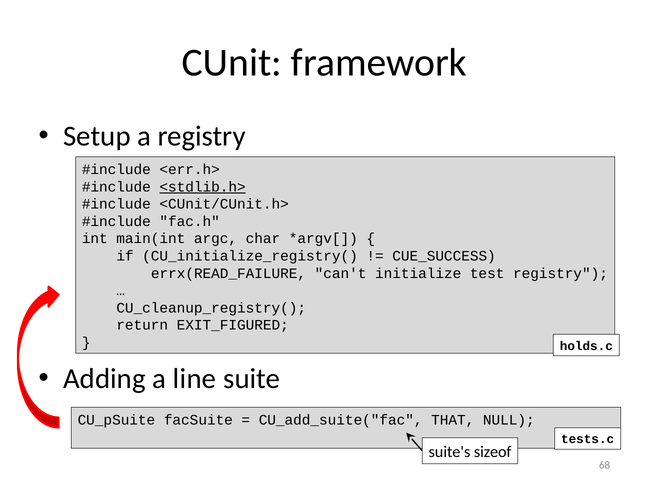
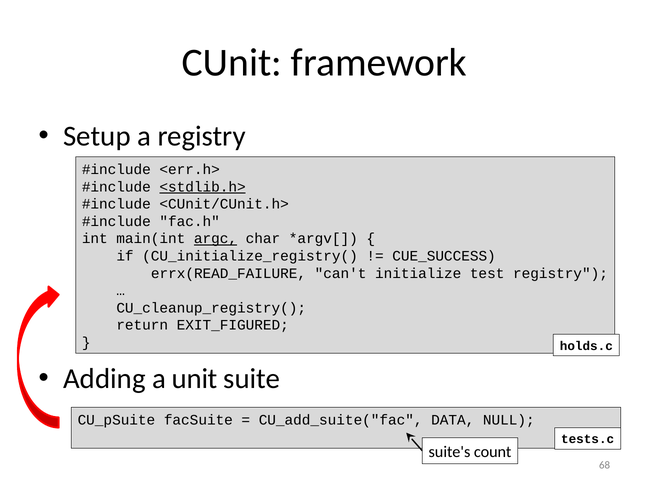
argc underline: none -> present (216, 239)
line: line -> unit (195, 379)
THAT: THAT -> DATA (453, 420)
sizeof: sizeof -> count (493, 452)
